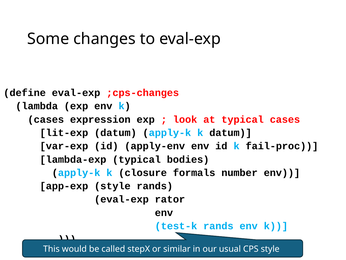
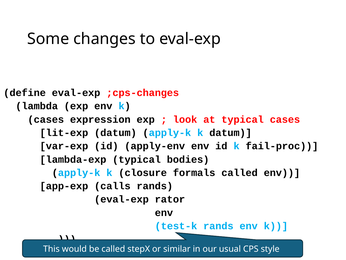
formals number: number -> called (240, 172)
app-exp style: style -> calls (112, 186)
